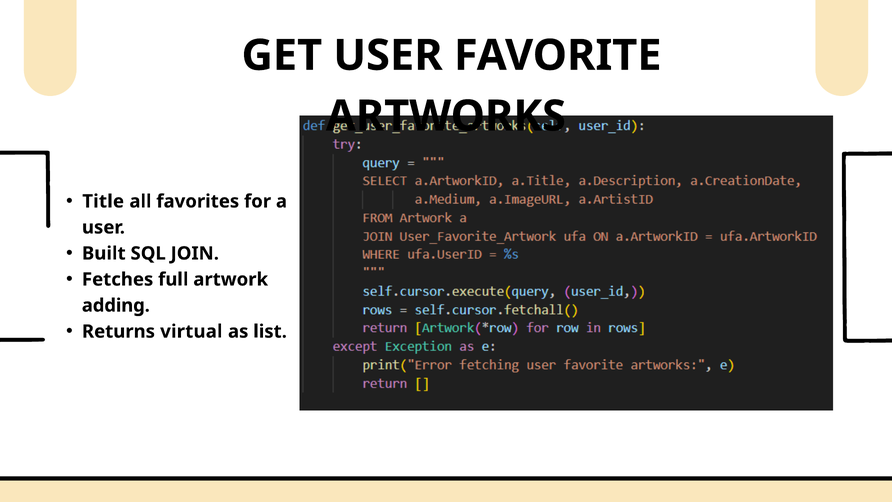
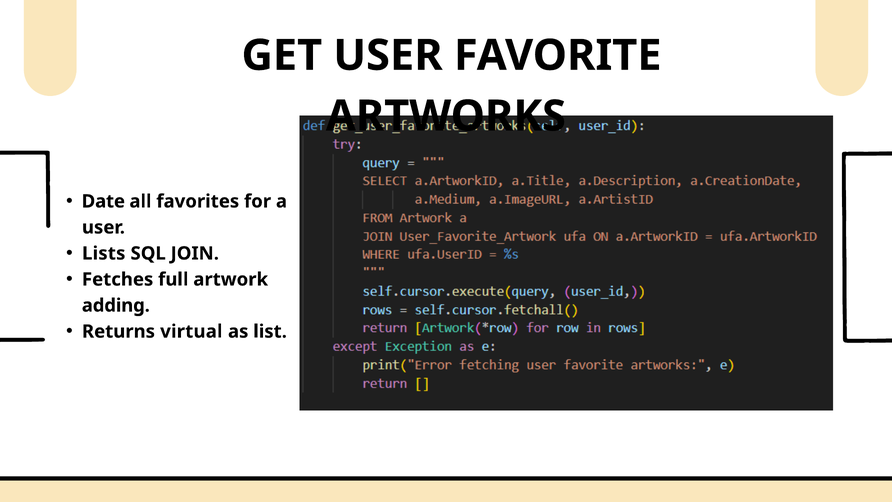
Title: Title -> Date (103, 201)
Built: Built -> Lists (104, 253)
